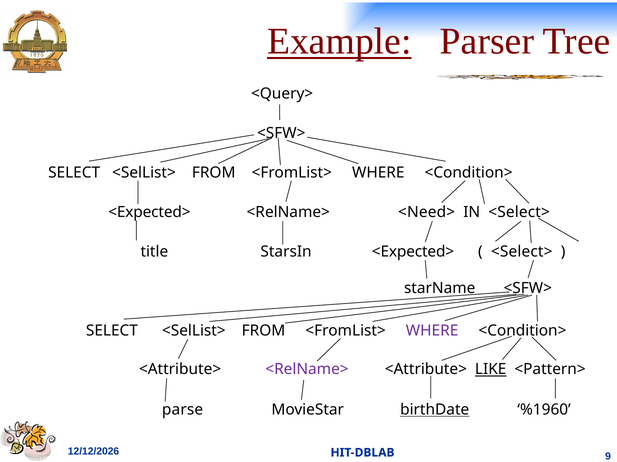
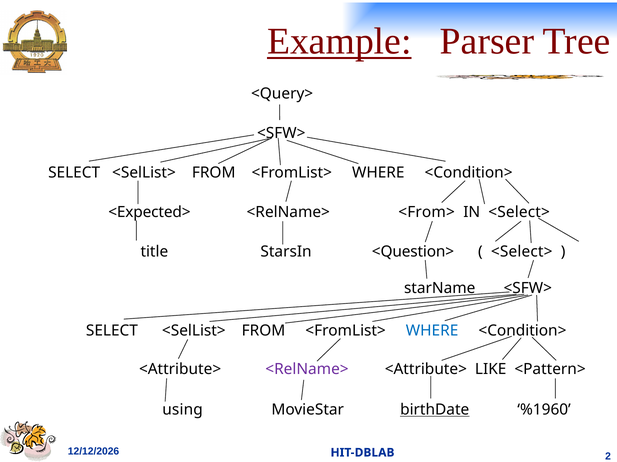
<Need>: <Need> -> <From> (427, 213)
StarsIn <Expected>: <Expected> -> <Question> (413, 252)
WHERE colour: purple -> blue (432, 331)
LIKE underline: present -> none (491, 370)
parse: parse -> using (183, 410)
9: 9 -> 2 (608, 457)
